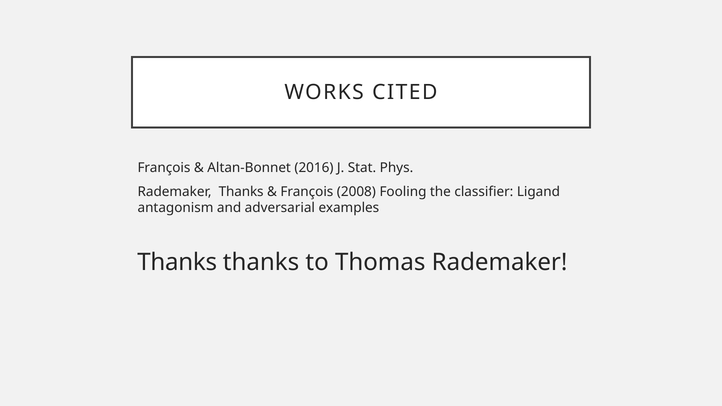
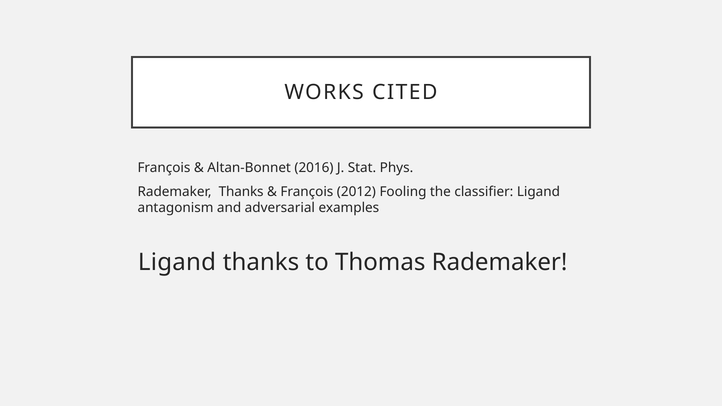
2008: 2008 -> 2012 (356, 192)
Thanks: Thanks -> Ligand (177, 263)
